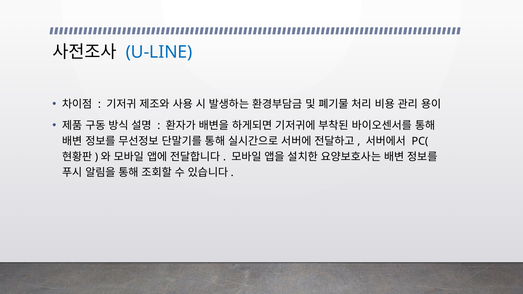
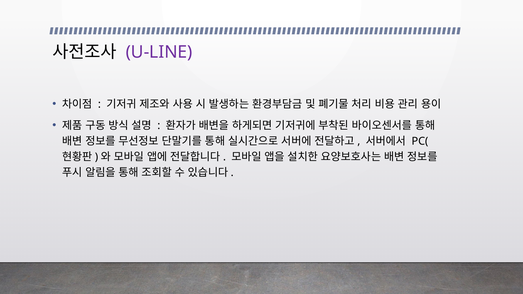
U-LINE colour: blue -> purple (159, 52)
